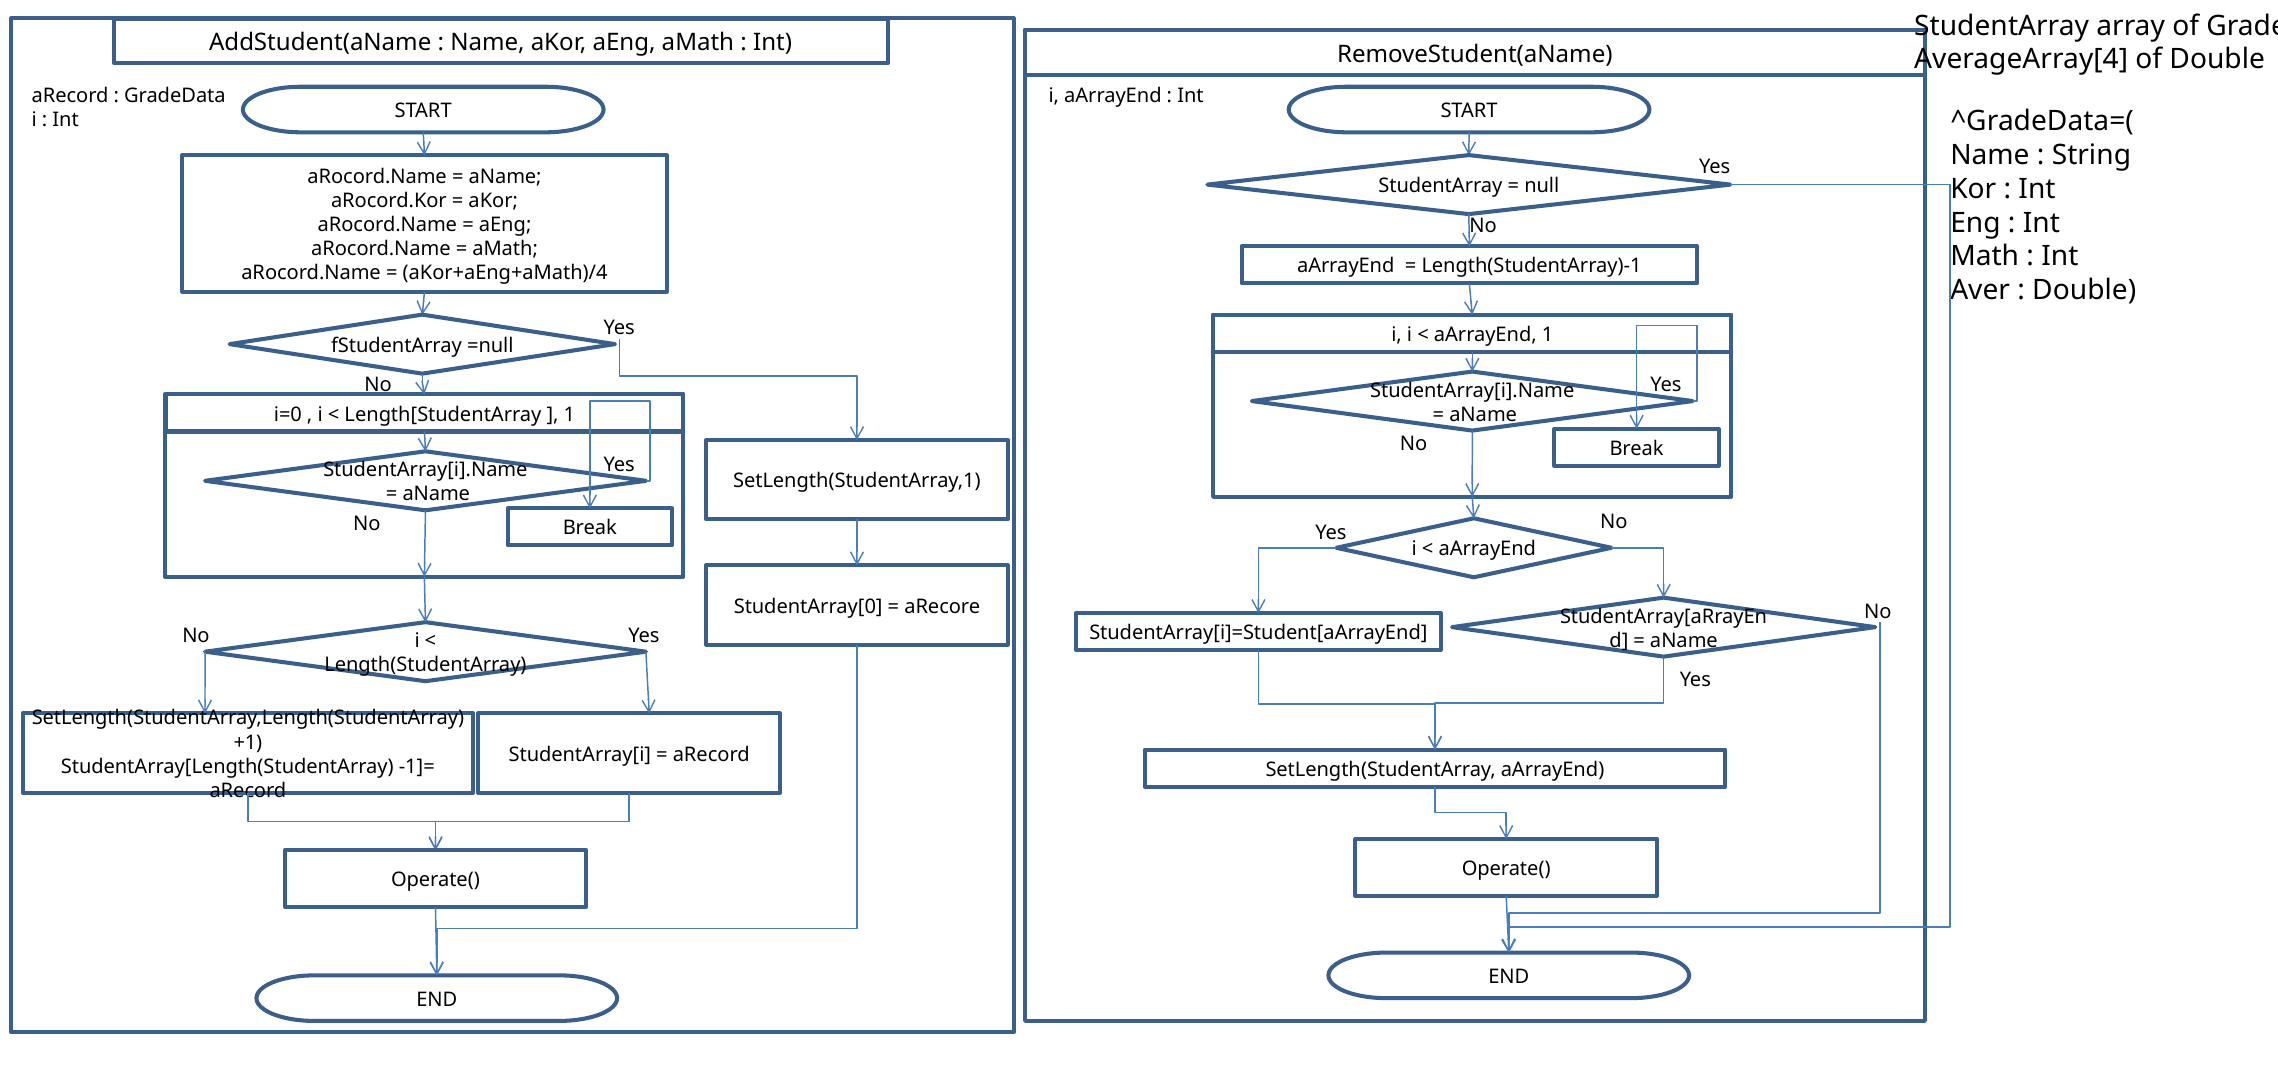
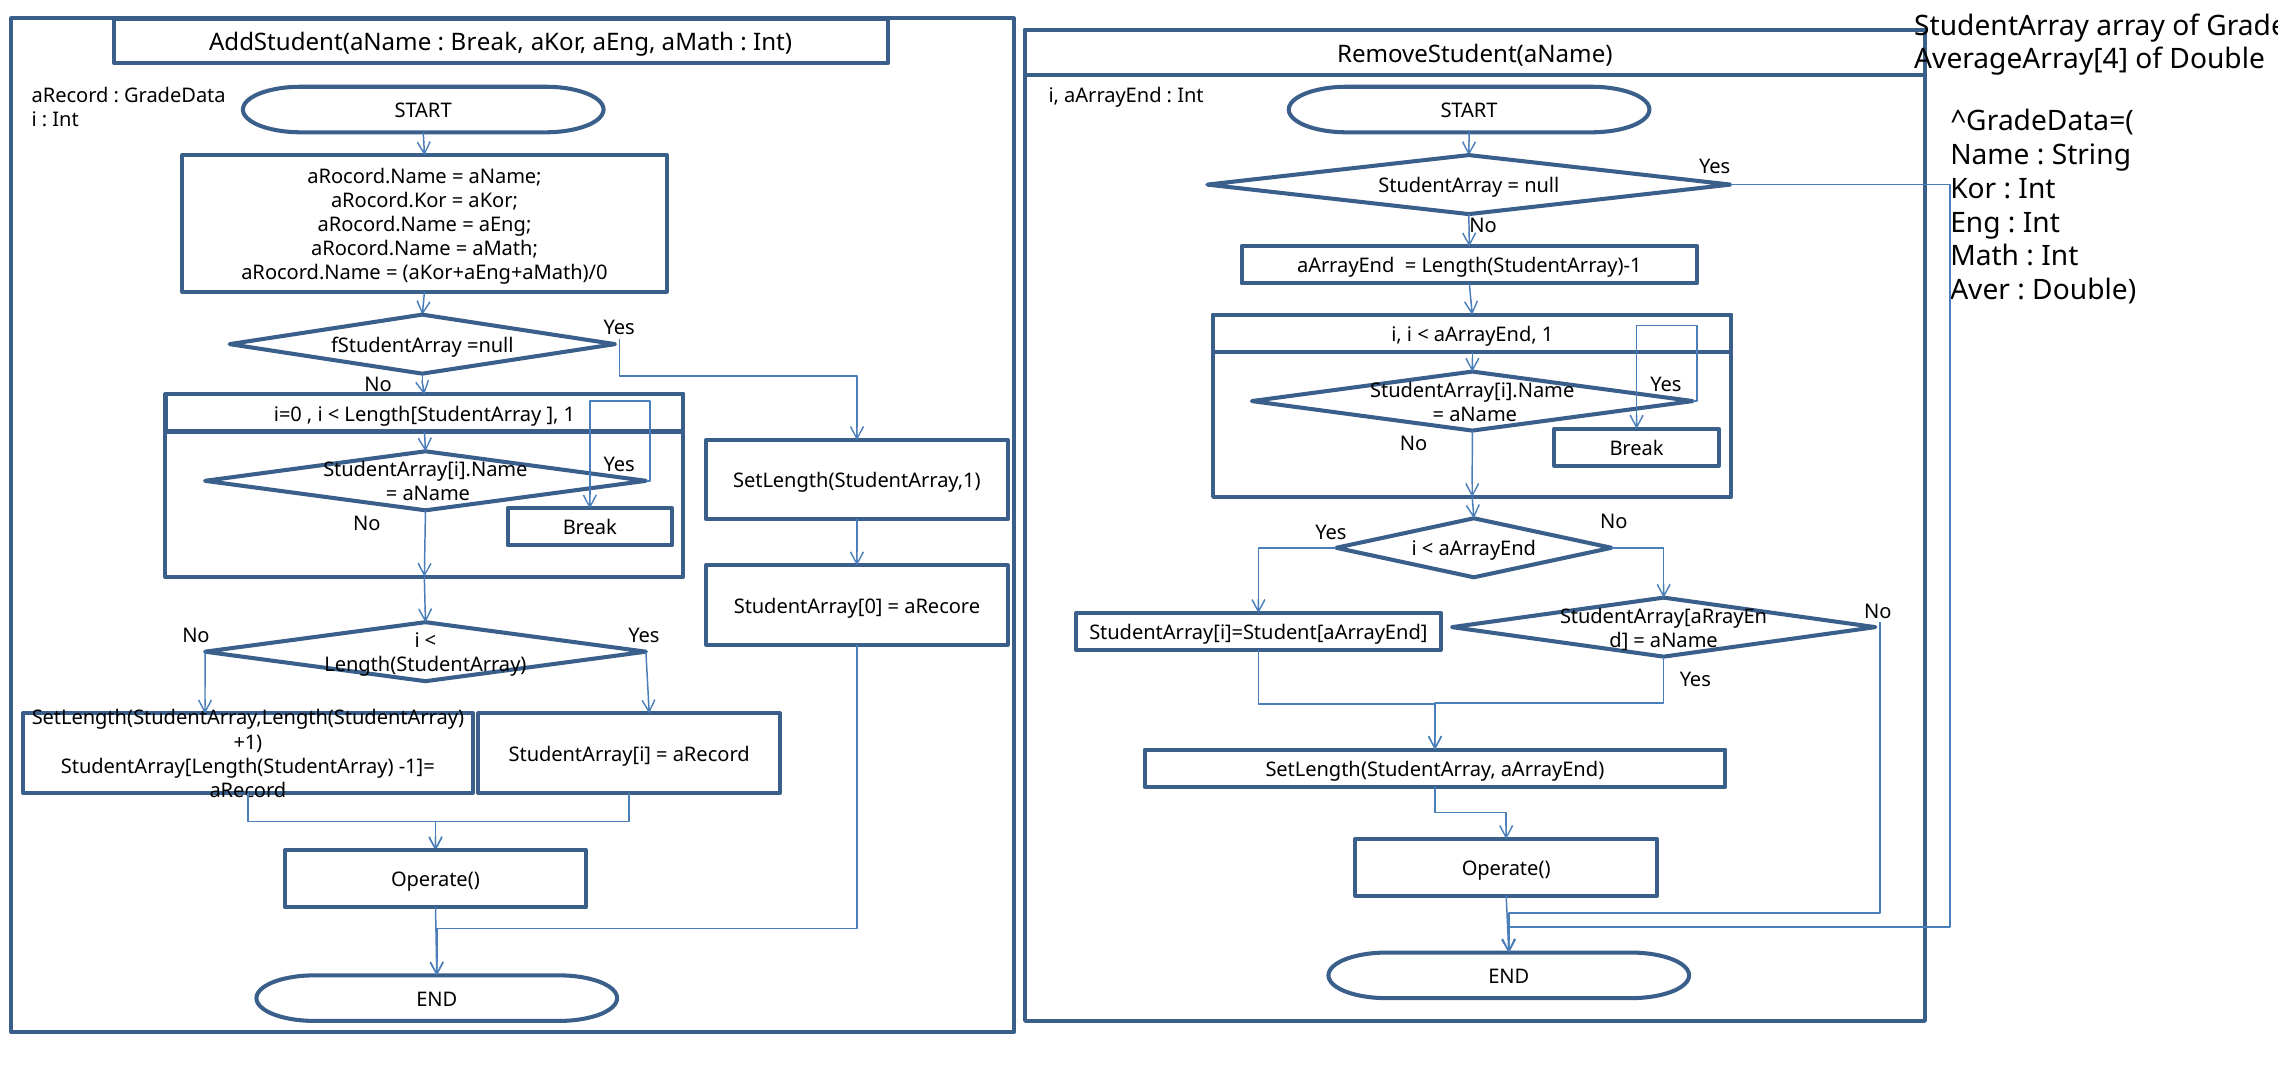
Name: Name -> Break (487, 42)
aKor+aEng+aMath)/4: aKor+aEng+aMath)/4 -> aKor+aEng+aMath)/0 (505, 273)
